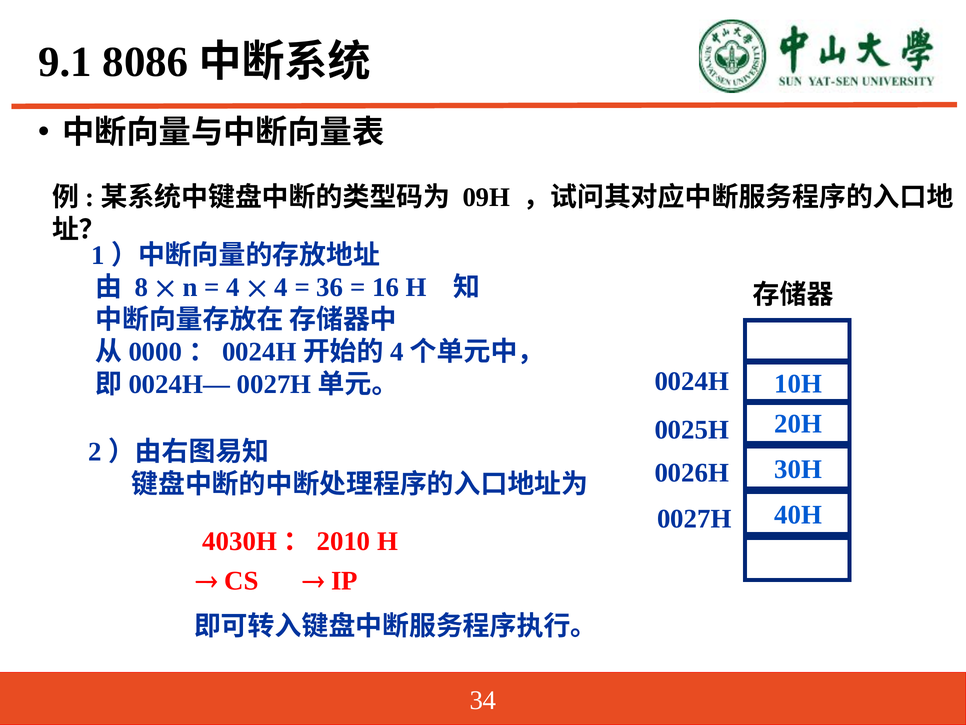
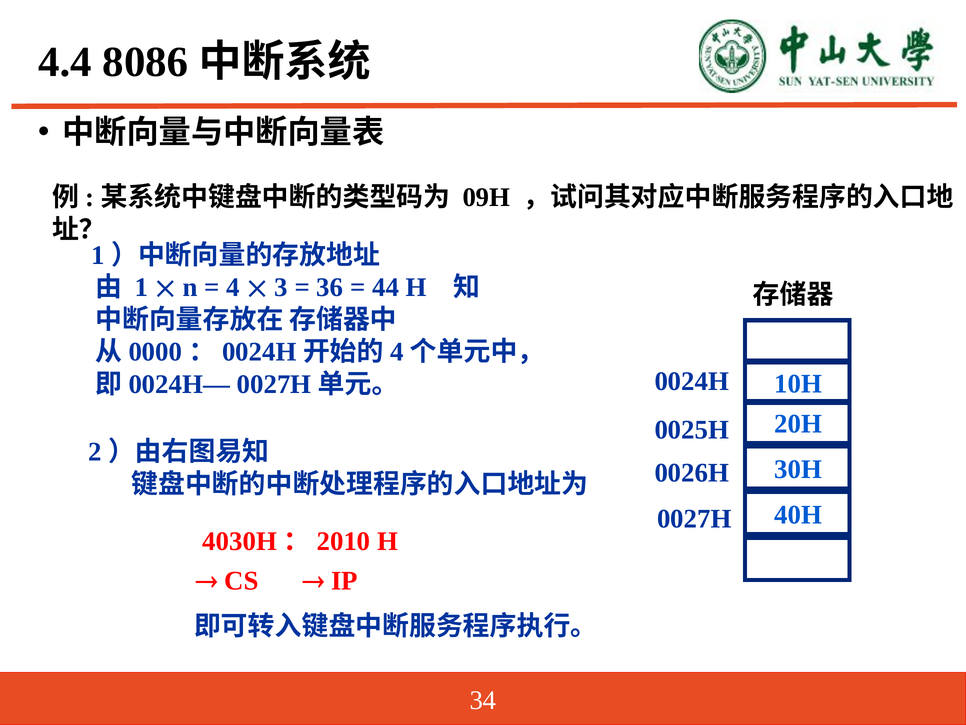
9.1: 9.1 -> 4.4 (65, 62)
8: 8 -> 1 (141, 287)
4: 4 -> 3 (281, 287)
16: 16 -> 44 (385, 287)
